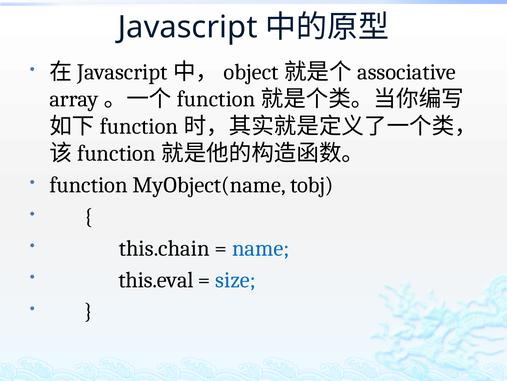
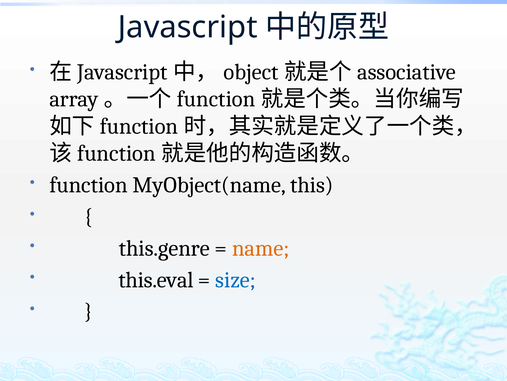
tobj: tobj -> this (312, 185)
this.chain: this.chain -> this.genre (164, 248)
name colour: blue -> orange (261, 248)
